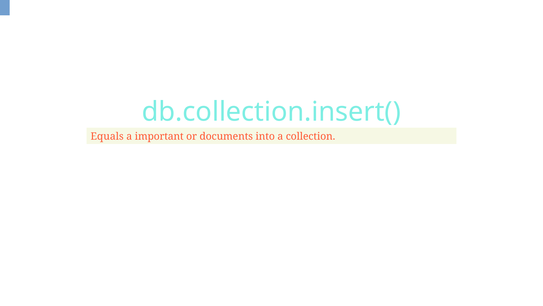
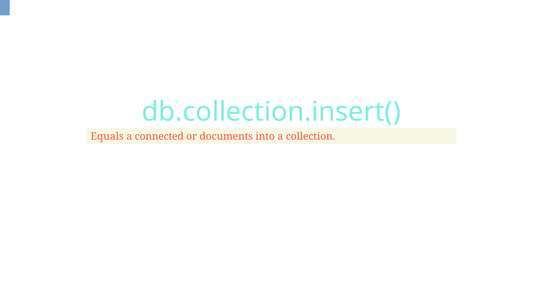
important: important -> connected (159, 136)
